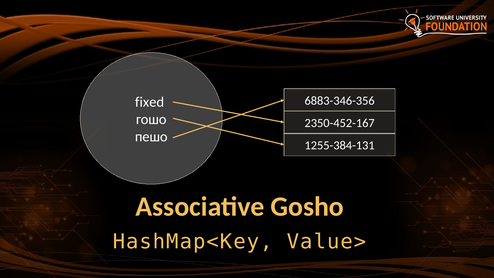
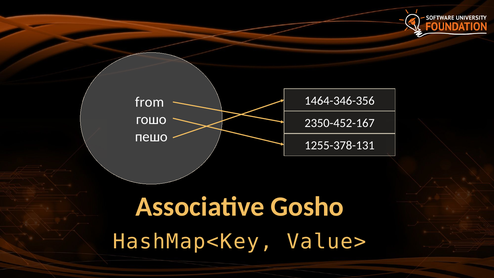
6883-346-356: 6883-346-356 -> 1464-346-356 (340, 101)
fixed: fixed -> from (150, 102)
1255-384-131: 1255-384-131 -> 1255-378-131 (340, 146)
